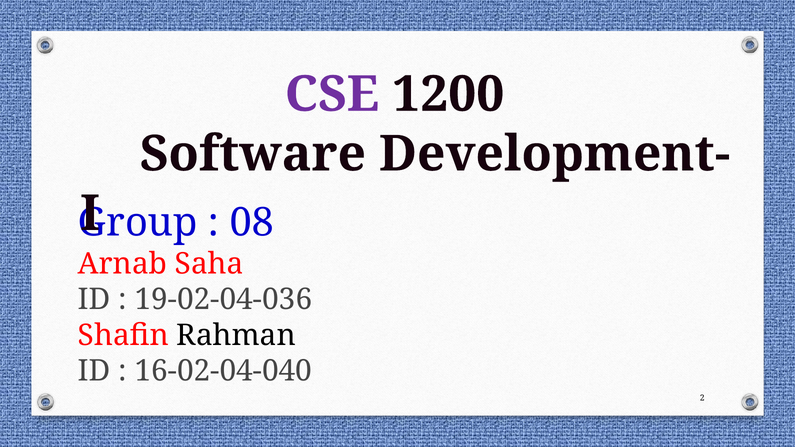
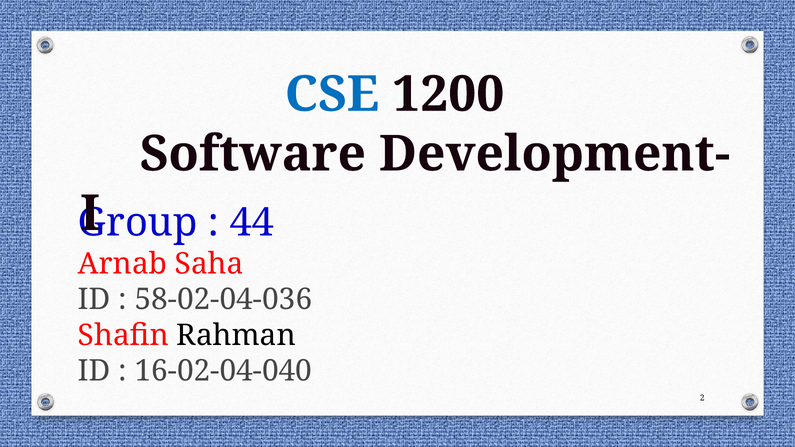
CSE colour: purple -> blue (332, 94)
08: 08 -> 44 (252, 223)
19-02-04-036: 19-02-04-036 -> 58-02-04-036 (223, 300)
